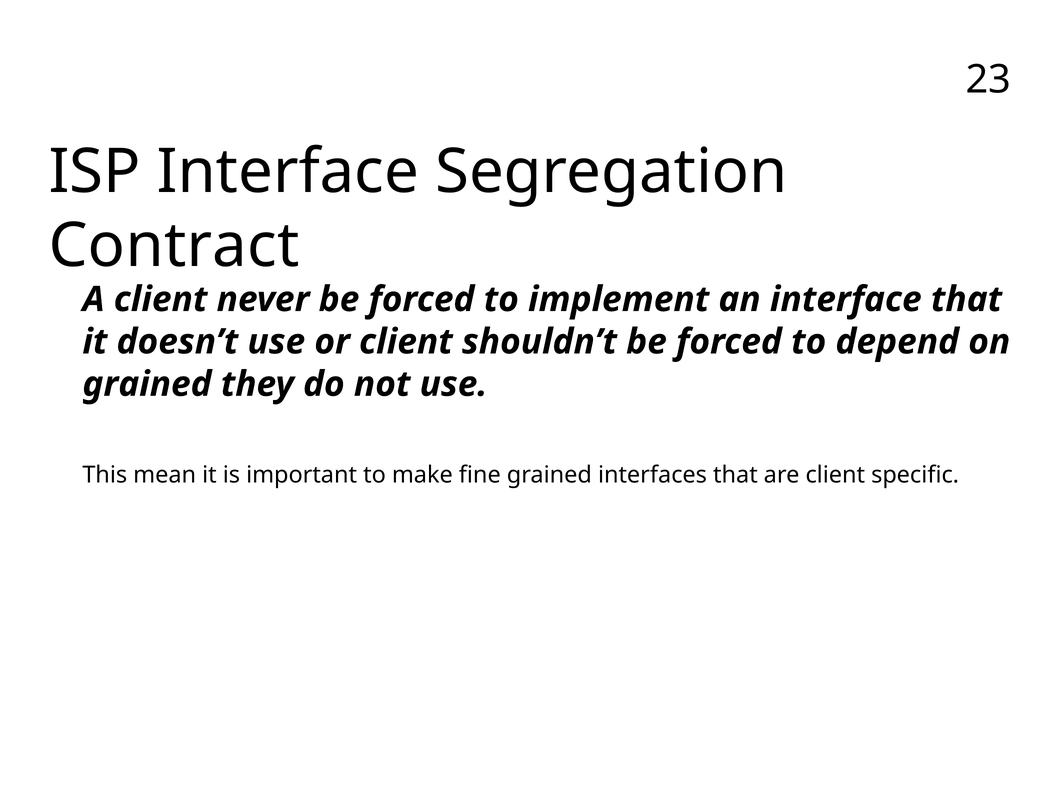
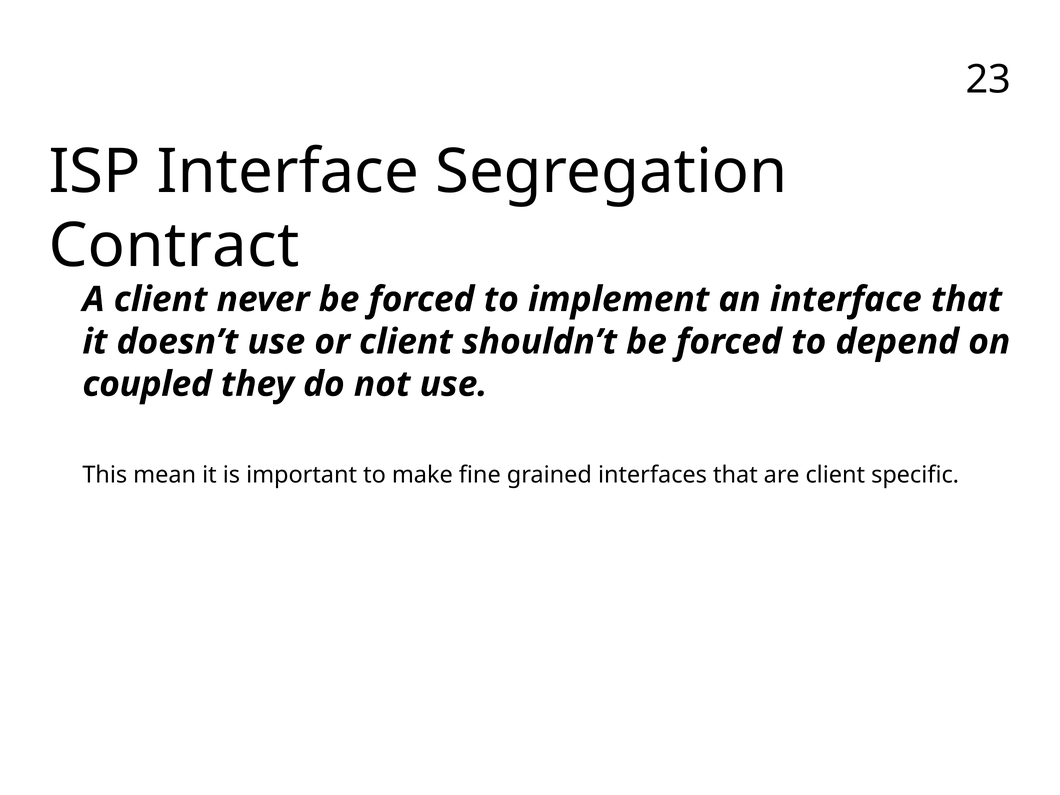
grained: grained -> coupled (147, 384)
